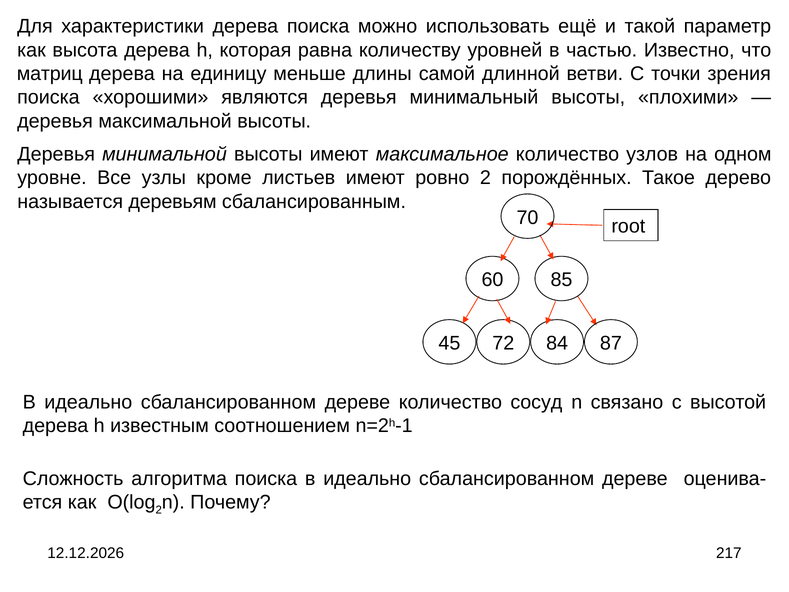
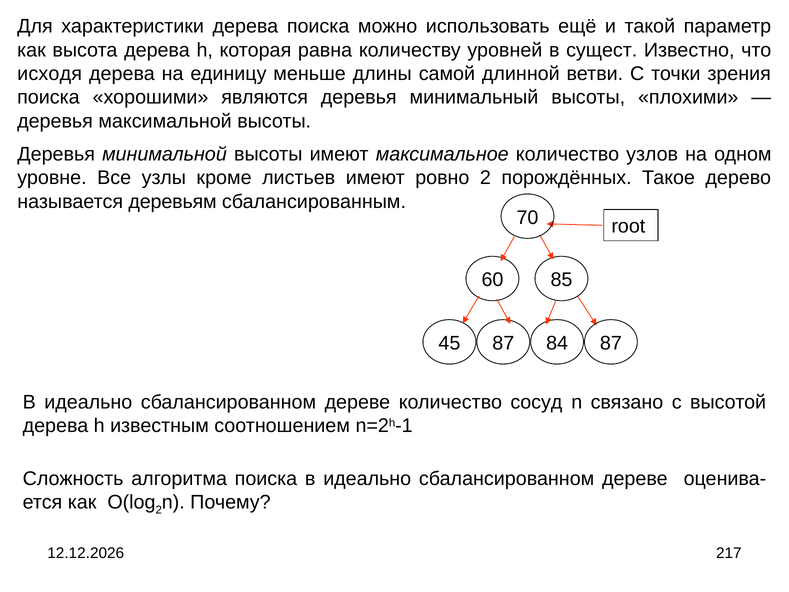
частью: частью -> сущест (602, 50)
матриц: матриц -> исходя (50, 74)
45 72: 72 -> 87 (503, 343)
